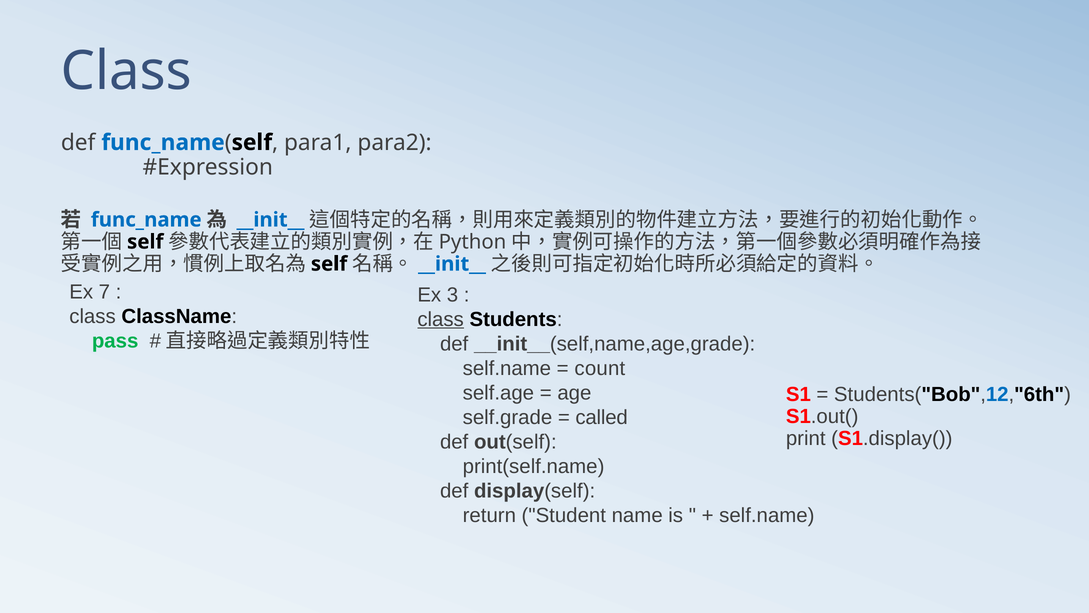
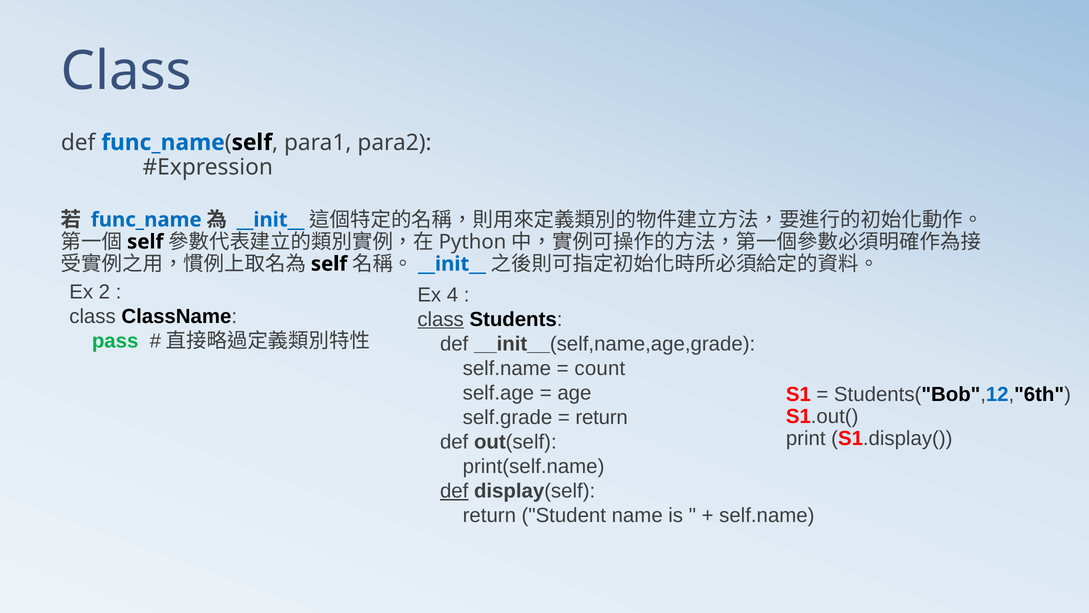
7: 7 -> 2 (104, 292)
3: 3 -> 4 (452, 295)
called: called -> return (602, 417)
def underline: none -> present (454, 491)
